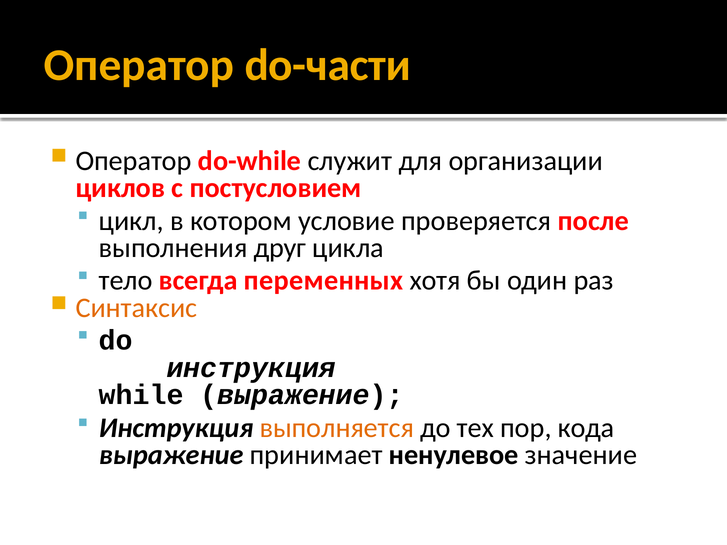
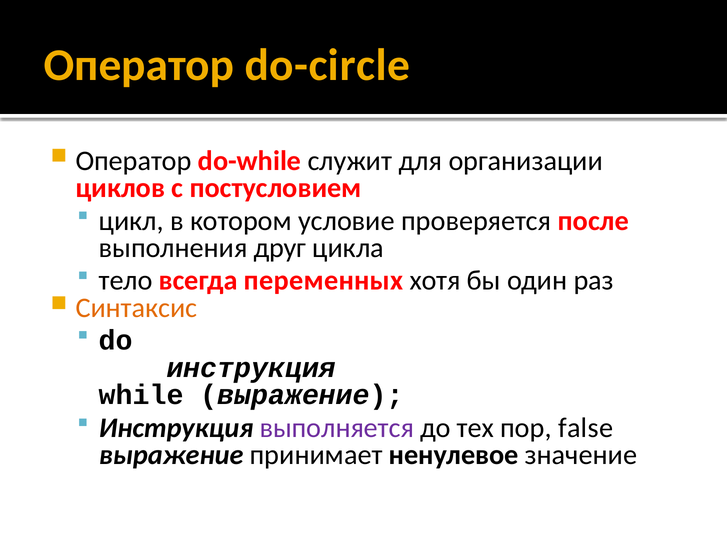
do-части: do-части -> do-circle (327, 65)
выполняется colour: orange -> purple (337, 428)
кода: кода -> false (586, 428)
